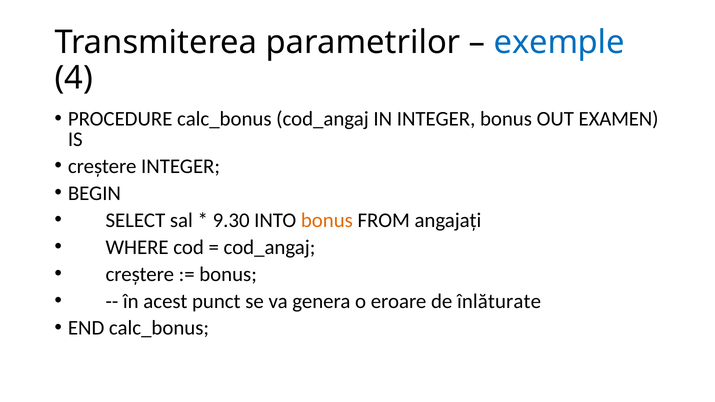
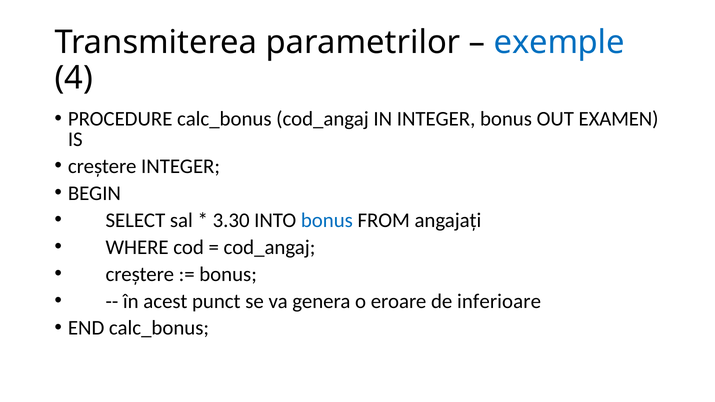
9.30: 9.30 -> 3.30 (231, 220)
bonus colour: orange -> blue (327, 220)
înlăturate: înlăturate -> inferioare (499, 301)
